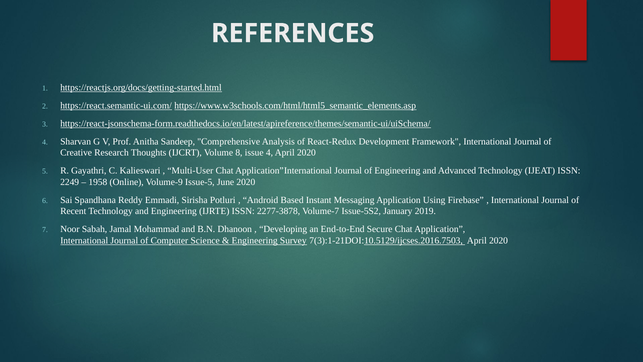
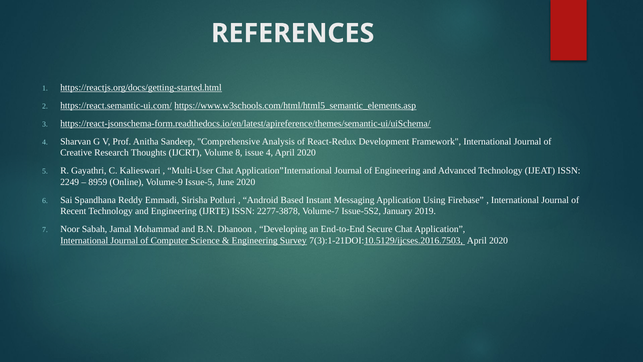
1958: 1958 -> 8959 (98, 182)
